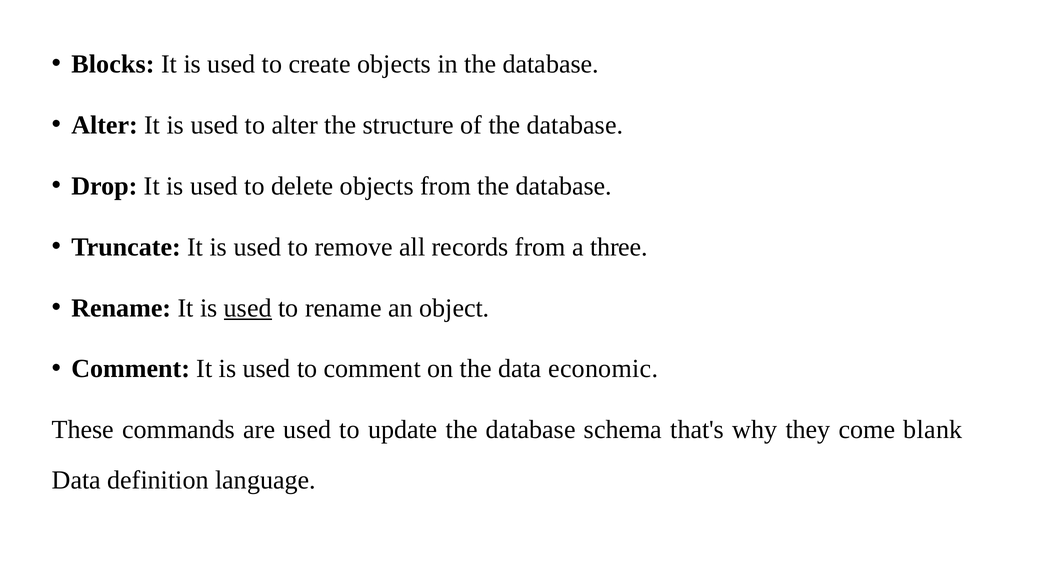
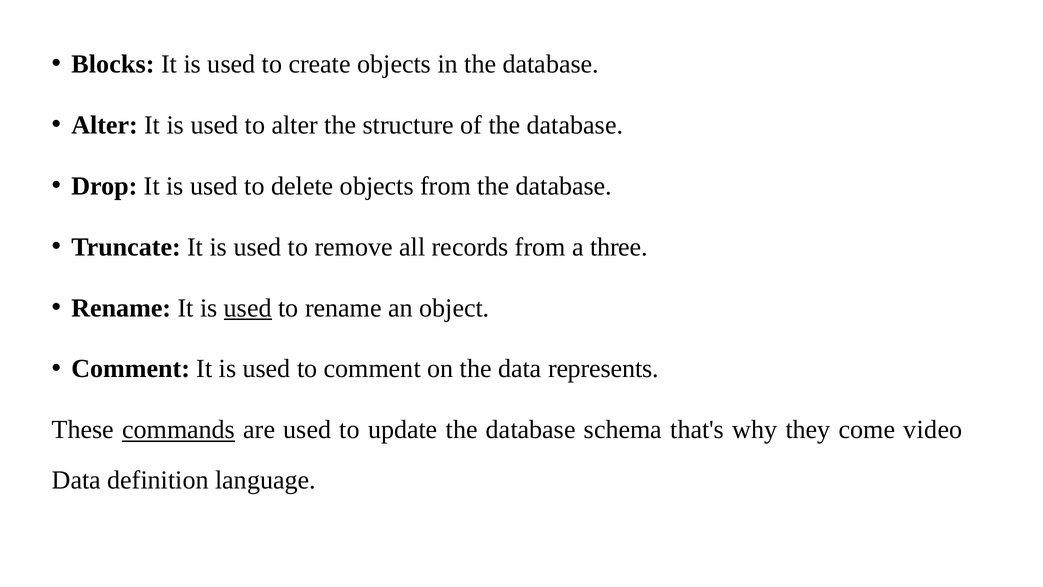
economic: economic -> represents (603, 369)
commands underline: none -> present (179, 430)
blank: blank -> video (933, 430)
